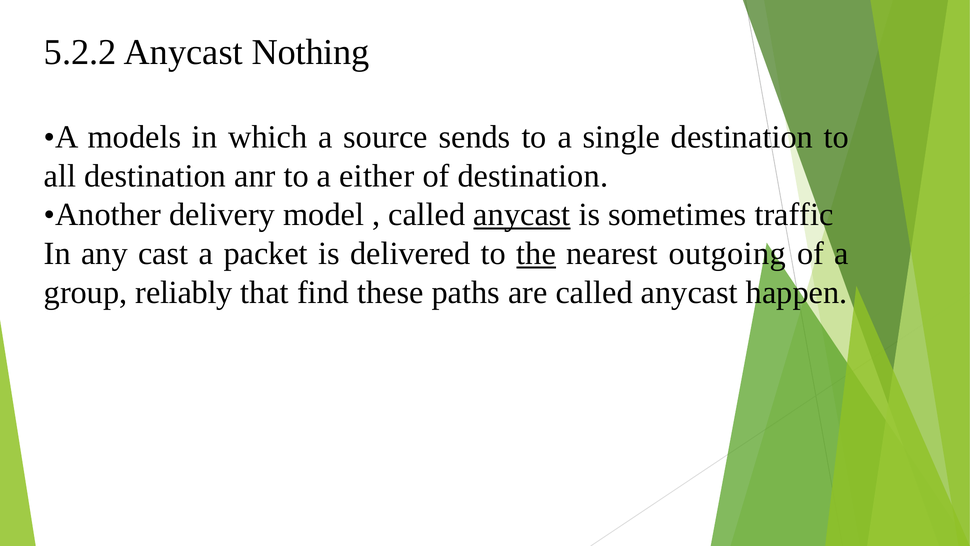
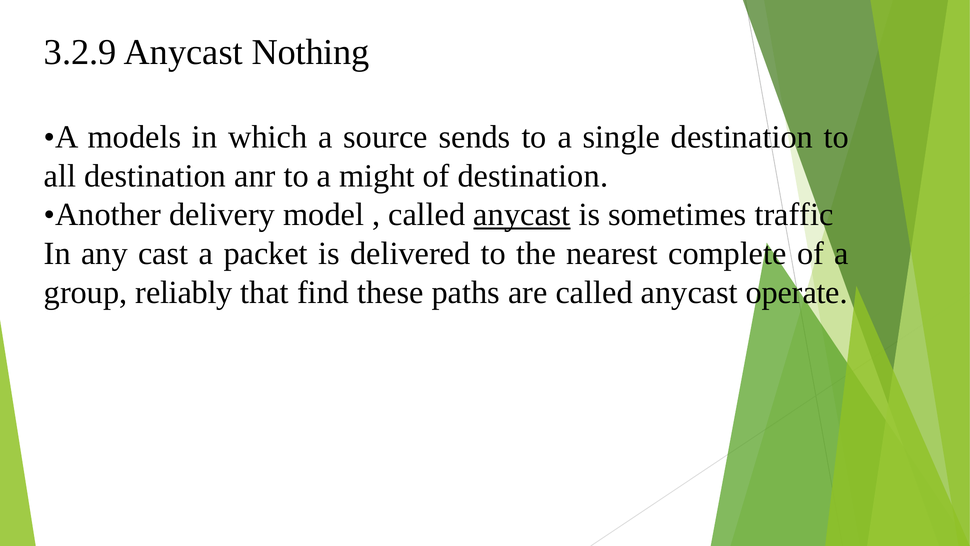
5.2.2: 5.2.2 -> 3.2.9 (80, 52)
either: either -> might (377, 176)
the underline: present -> none (536, 253)
outgoing: outgoing -> complete (727, 253)
happen: happen -> operate (797, 292)
